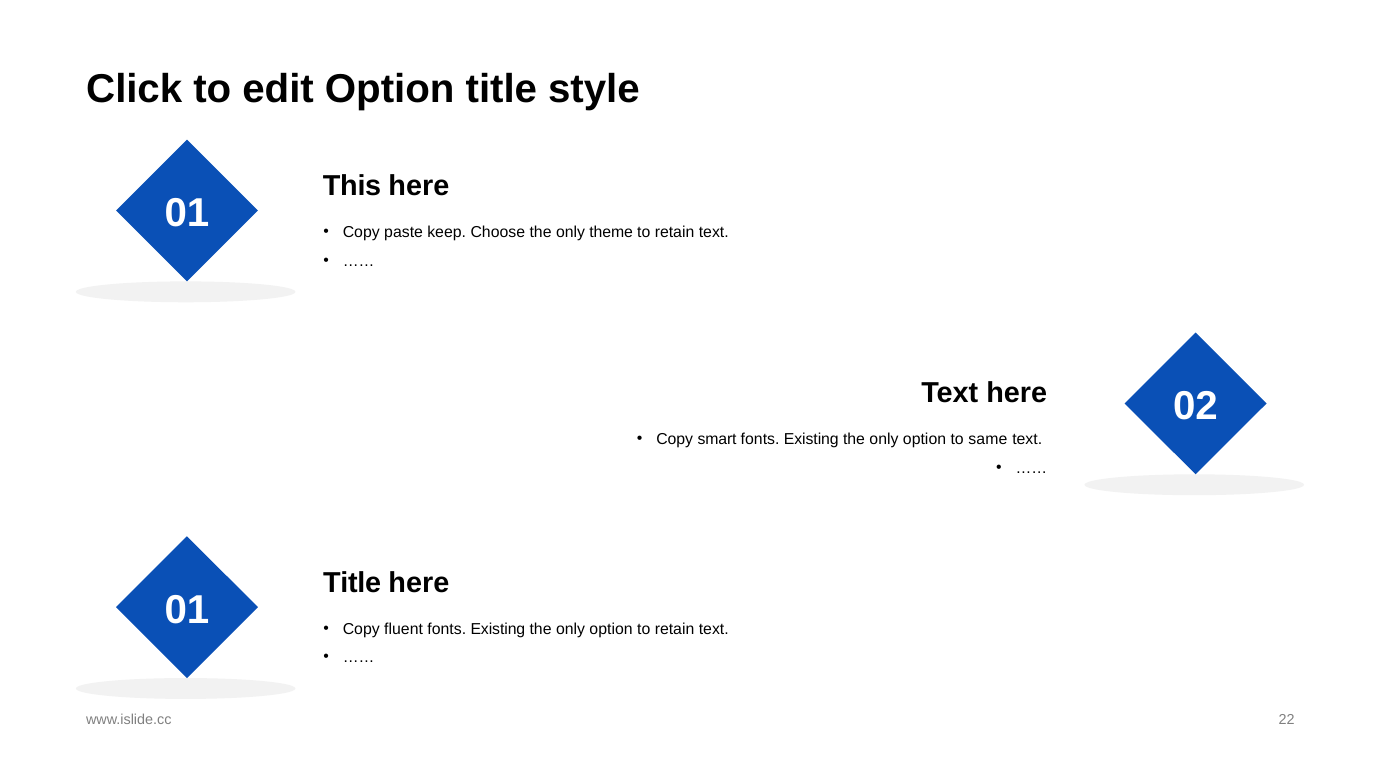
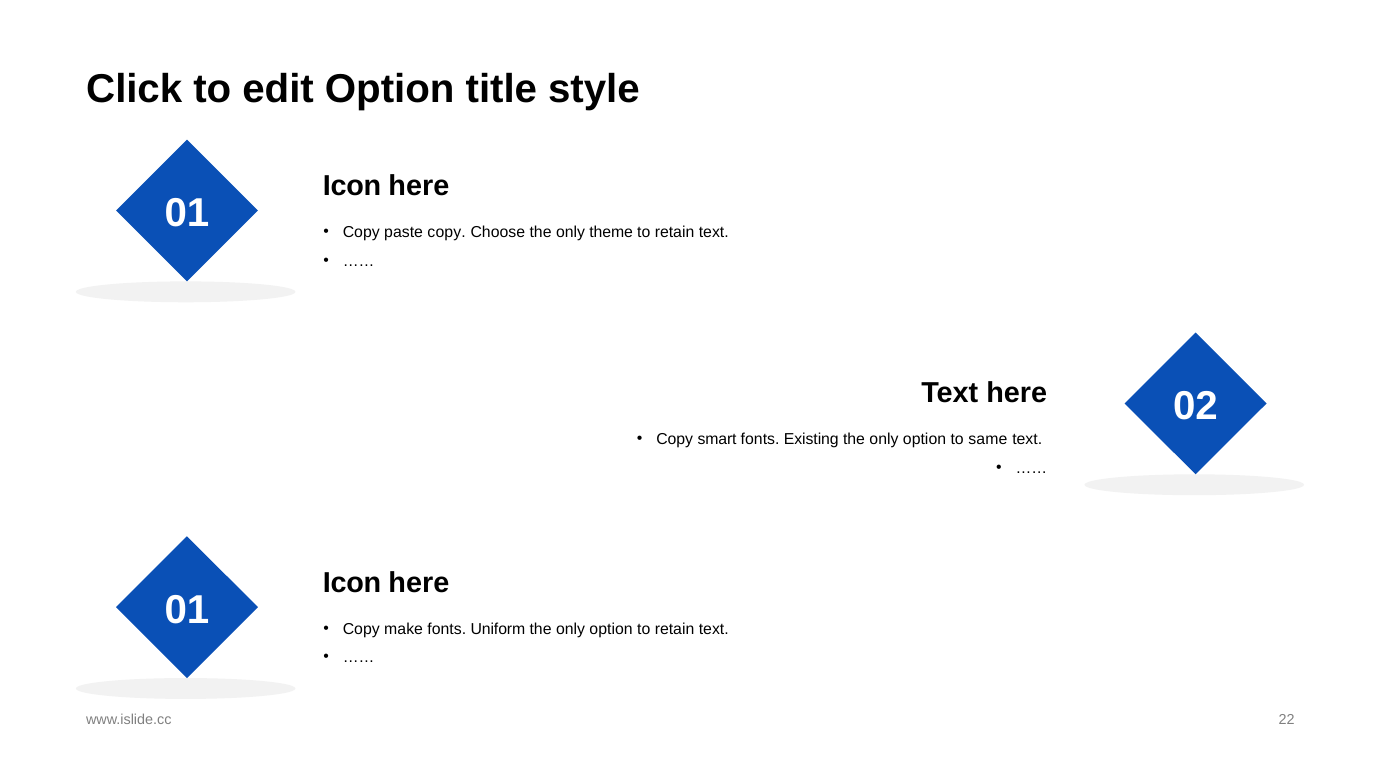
This: This -> Icon (352, 186)
paste keep: keep -> copy (447, 232)
Title: Title -> Icon (352, 583)
fluent: fluent -> make (404, 629)
Existing: Existing -> Uniform (498, 629)
